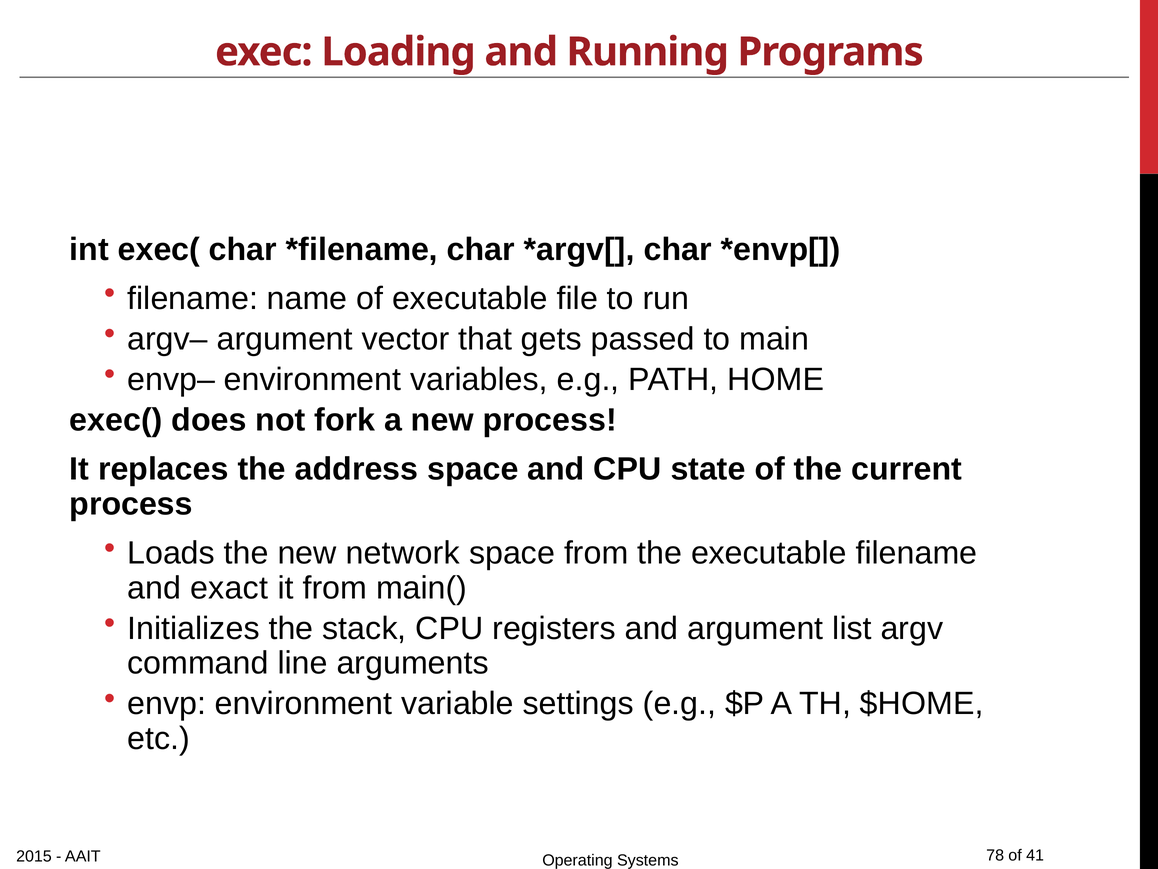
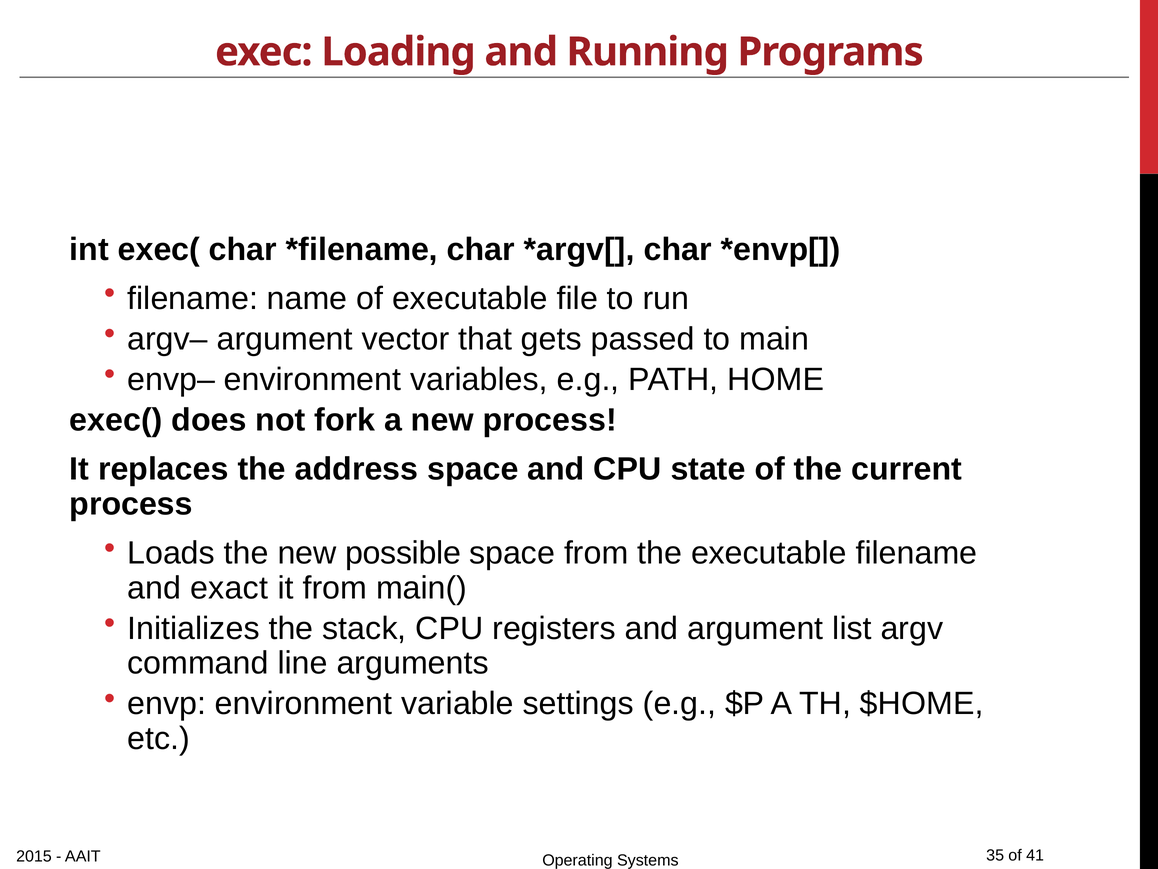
network: network -> possible (403, 553)
78: 78 -> 35 (995, 855)
